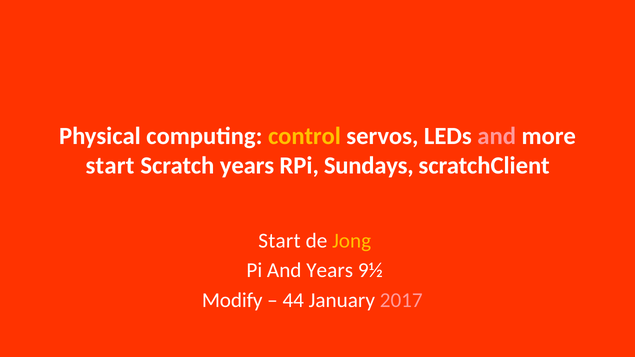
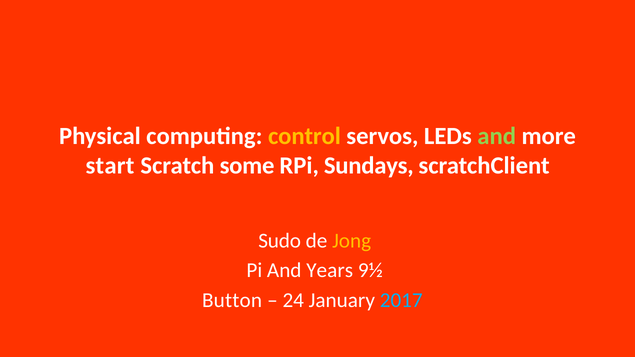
and colour: pink -> light green (497, 136)
Scratch years: years -> some (247, 166)
Start: Start -> Sudo (280, 241)
Modify: Modify -> Button (232, 300)
44: 44 -> 24 (293, 300)
2017 colour: pink -> light blue (401, 300)
